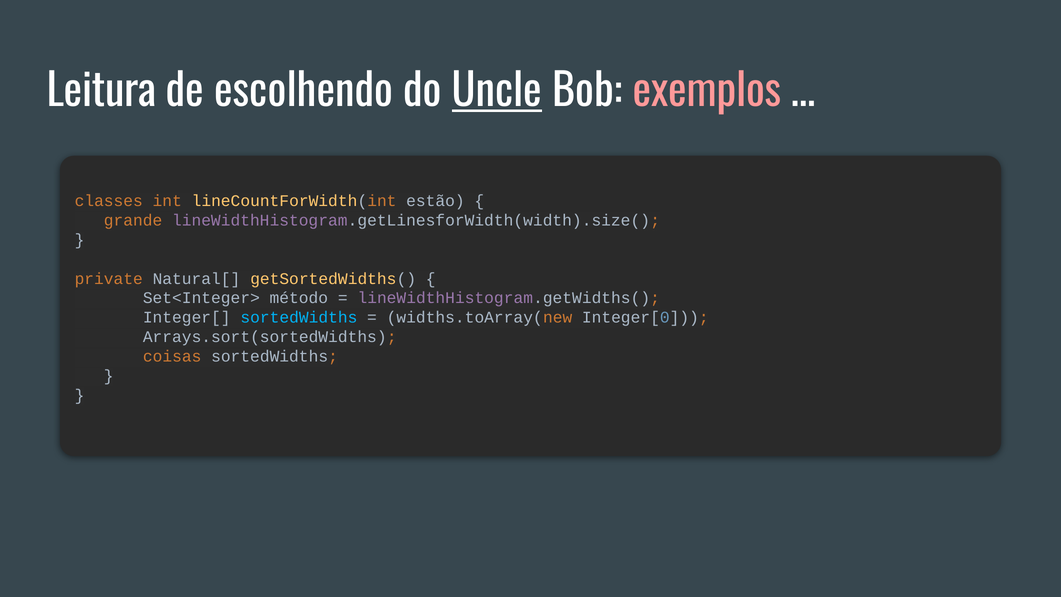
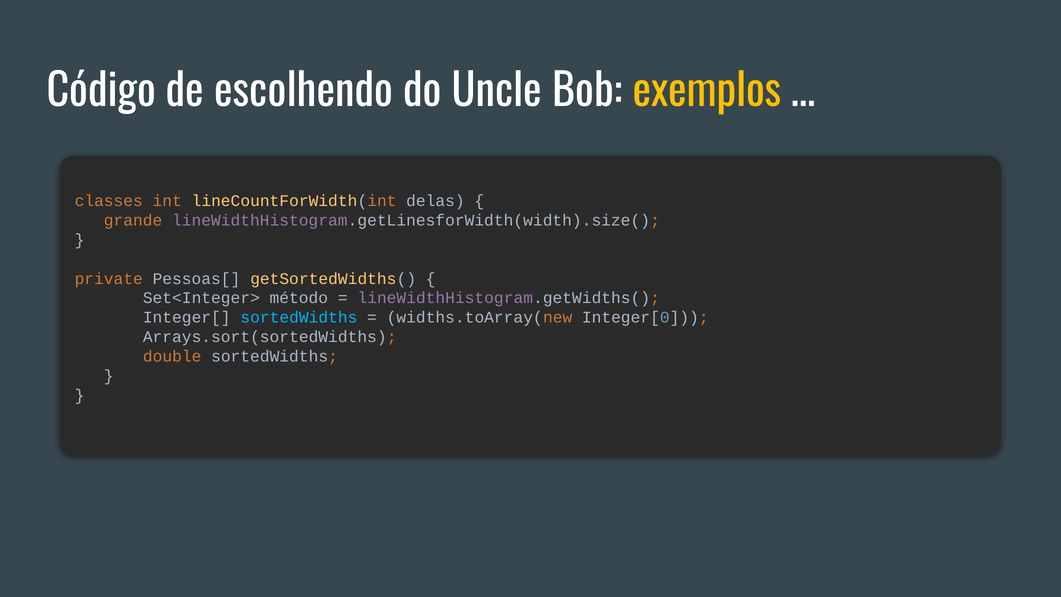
Leitura: Leitura -> Código (101, 92)
Uncle underline: present -> none (497, 92)
exemplos colour: pink -> yellow (707, 92)
estão: estão -> delas (435, 201)
Natural[: Natural[ -> Pessoas[ (196, 279)
coisas: coisas -> double (172, 356)
